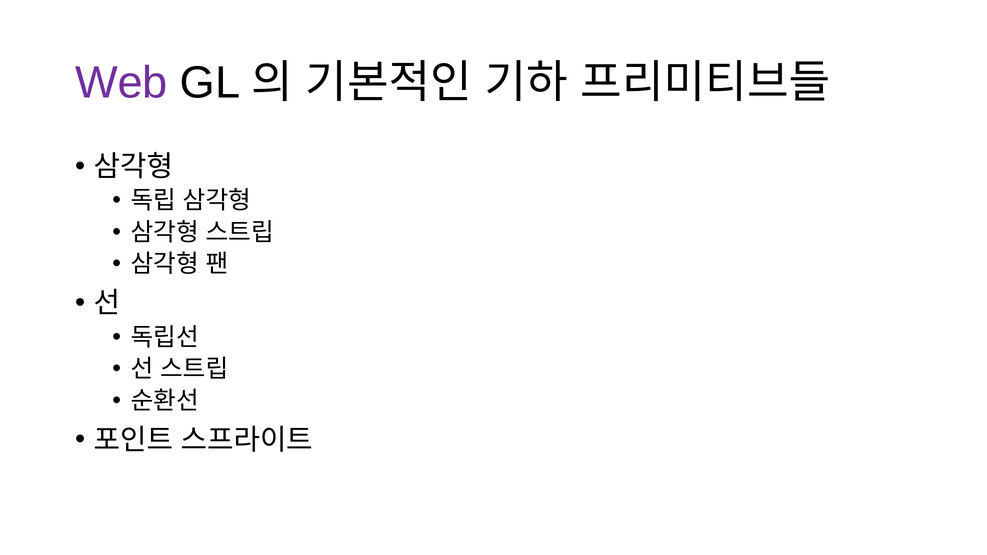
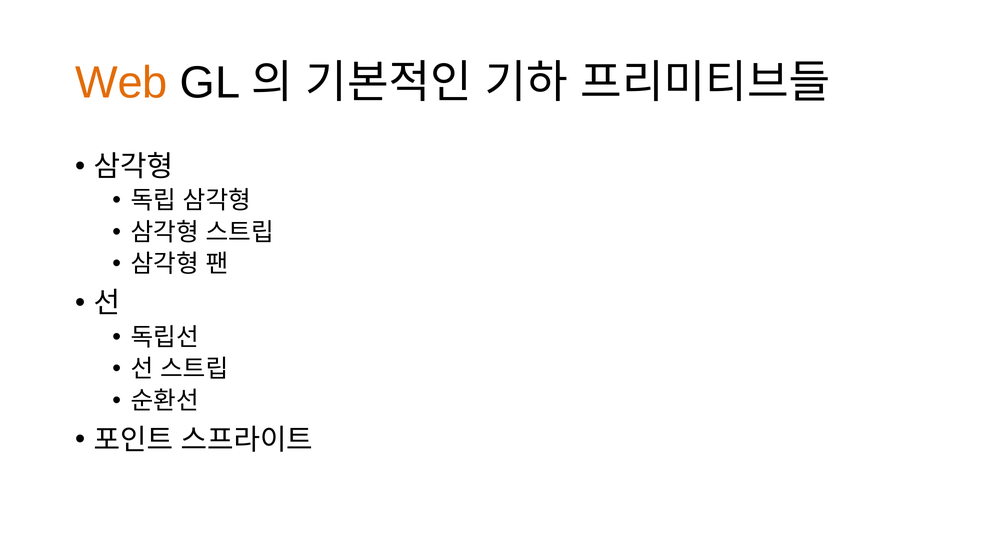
Web colour: purple -> orange (121, 83)
